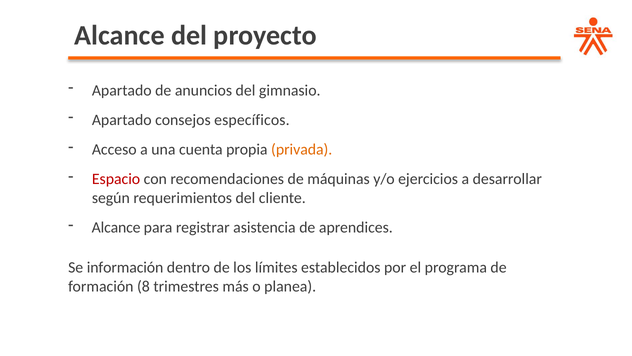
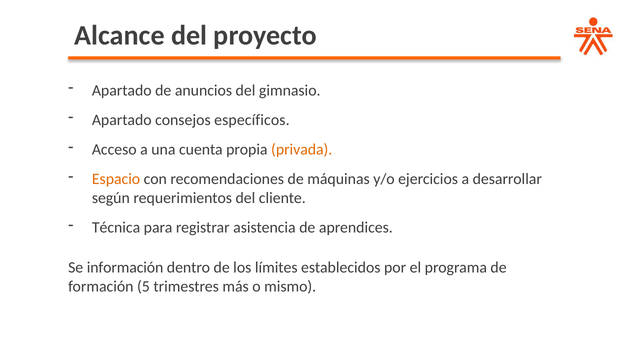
Espacio colour: red -> orange (116, 179)
Alcance: Alcance -> Técnica (116, 227)
8: 8 -> 5 (143, 286)
planea: planea -> mismo (290, 286)
